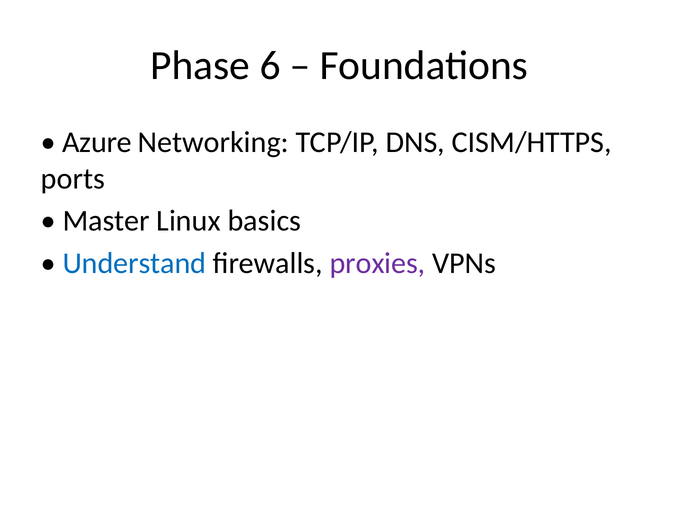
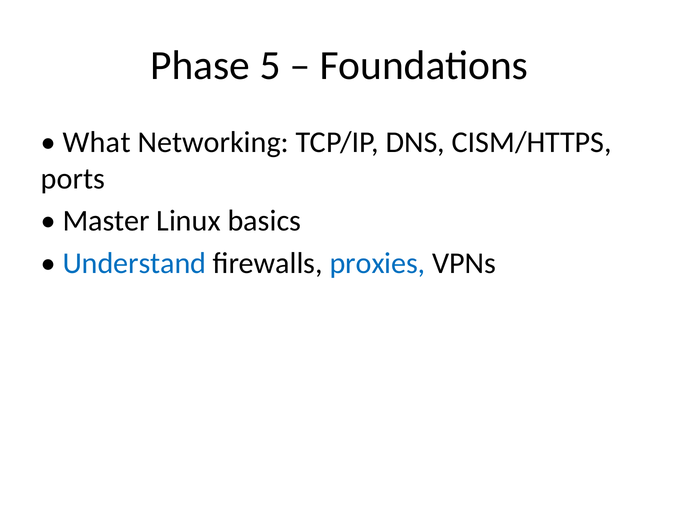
6: 6 -> 5 (270, 66)
Azure: Azure -> What (97, 142)
proxies colour: purple -> blue (377, 263)
